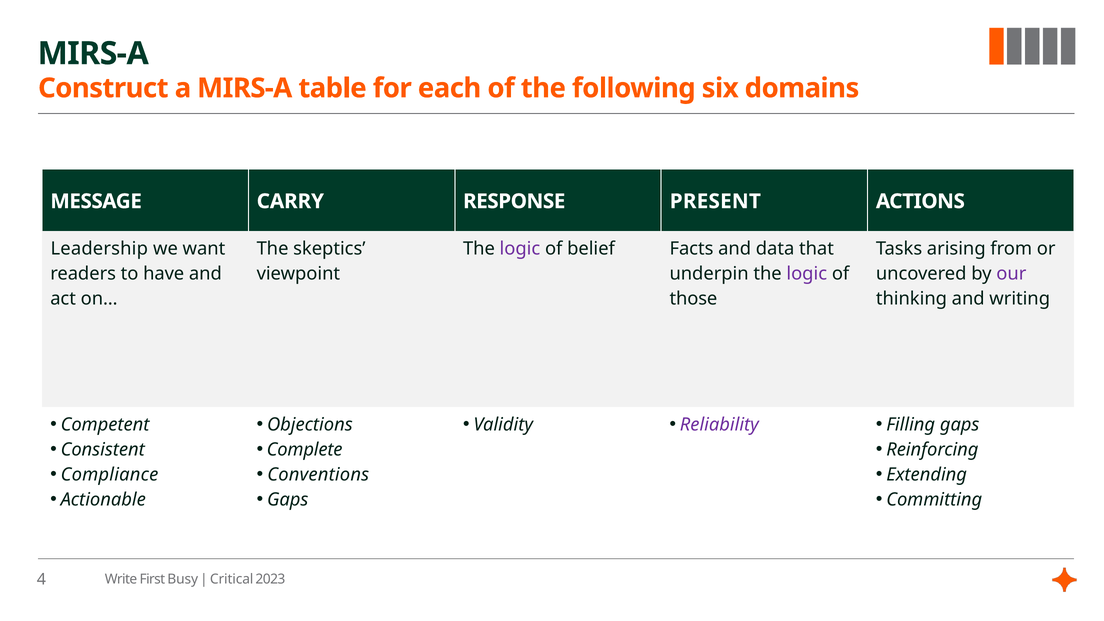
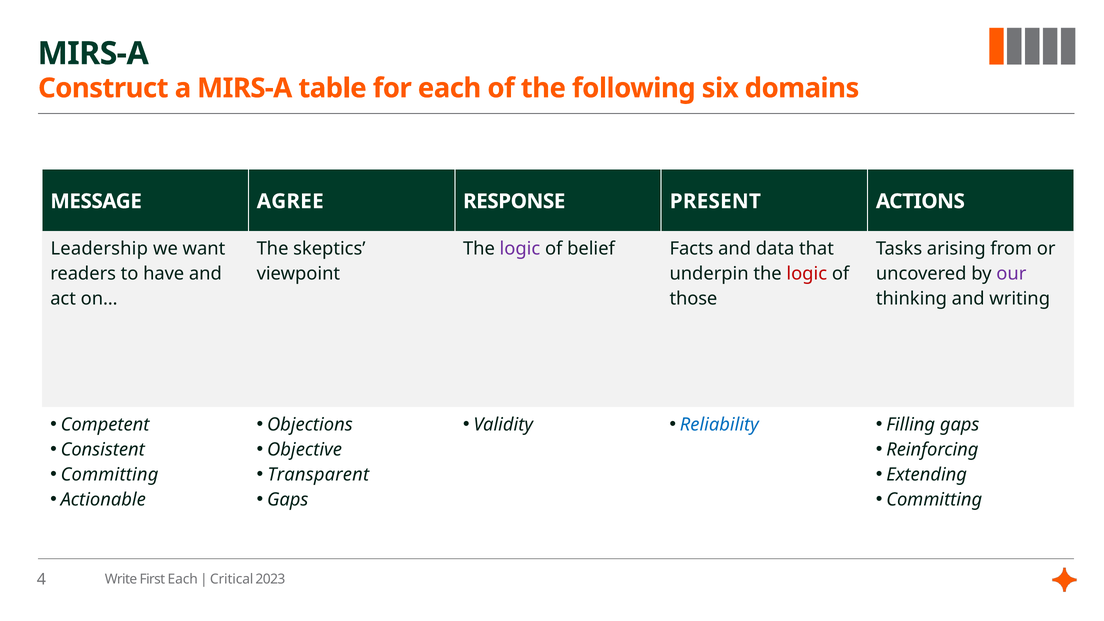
CARRY: CARRY -> AGREE (290, 201)
logic colour: purple -> red (807, 274)
Reliability colour: purple -> blue (719, 425)
Complete: Complete -> Objective (305, 450)
Compliance: Compliance -> Committing (110, 475)
Conventions: Conventions -> Transparent (318, 475)
First Busy: Busy -> Each (183, 579)
